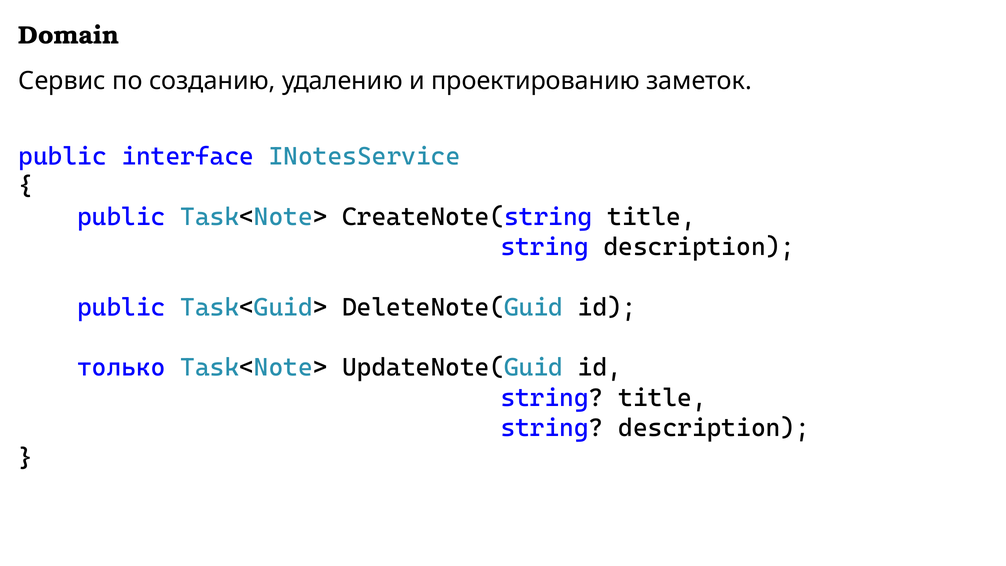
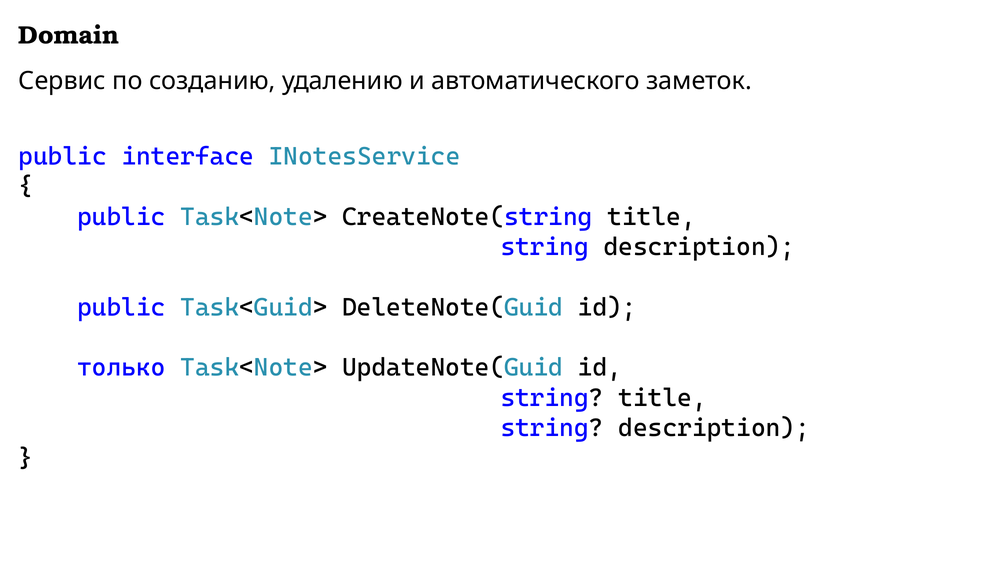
проектированию: проектированию -> автоматического (536, 81)
